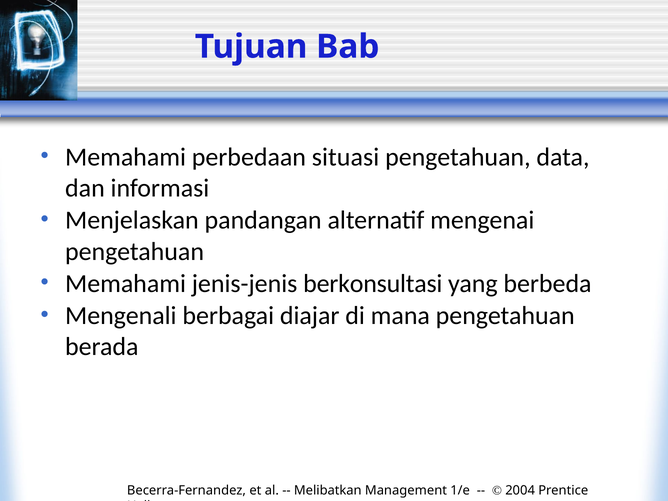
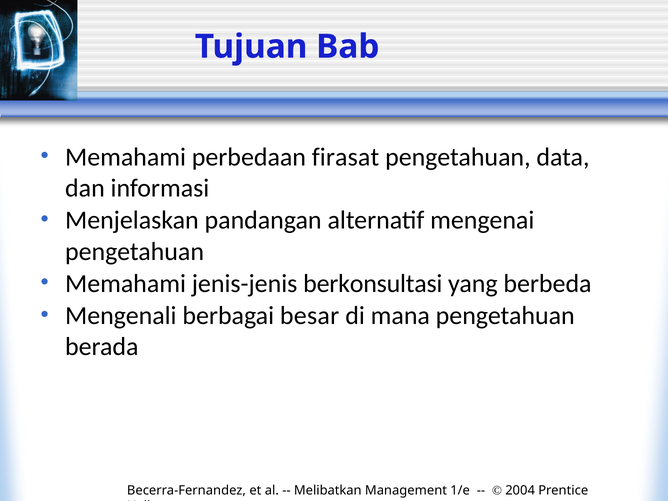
situasi: situasi -> firasat (345, 157)
diajar: diajar -> besar (310, 316)
